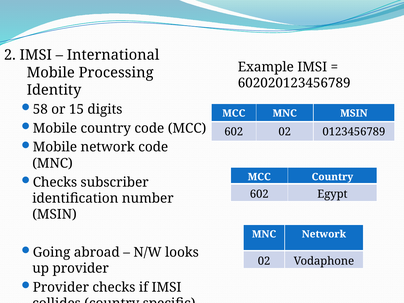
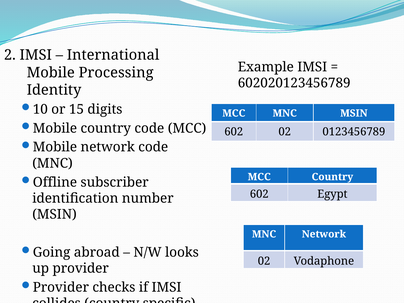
58: 58 -> 10 (40, 110)
Checks: Checks -> Offline (55, 182)
